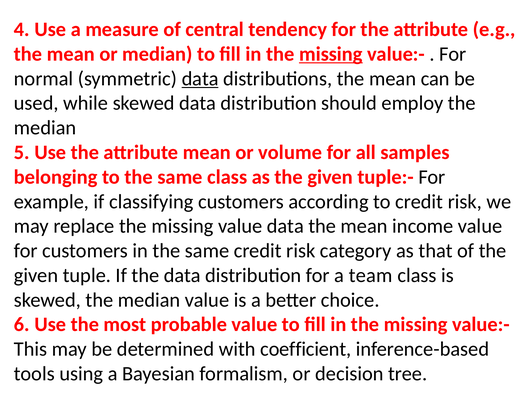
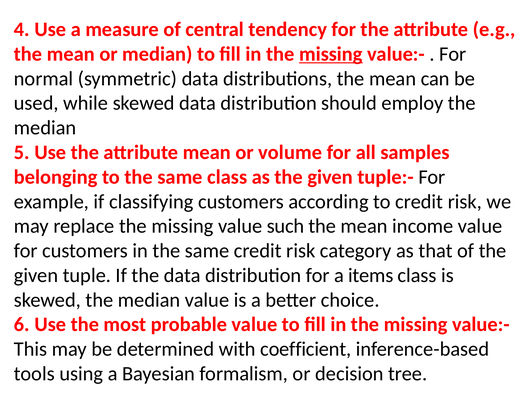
data underline: present -> none (200, 79)
value data: data -> such (285, 226)
team: team -> items (371, 275)
